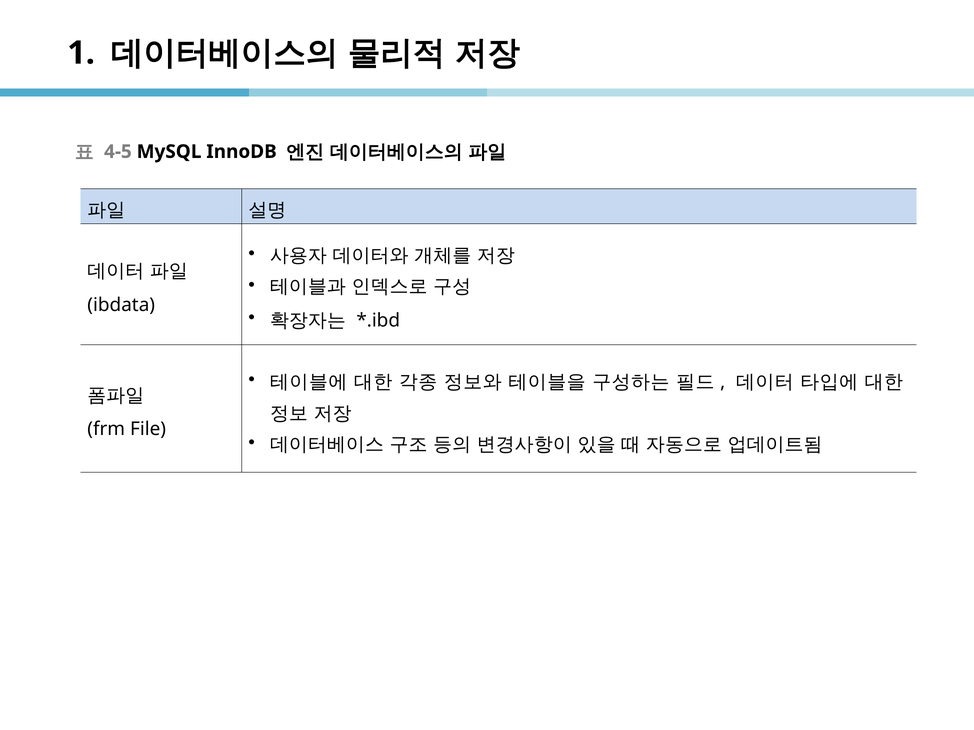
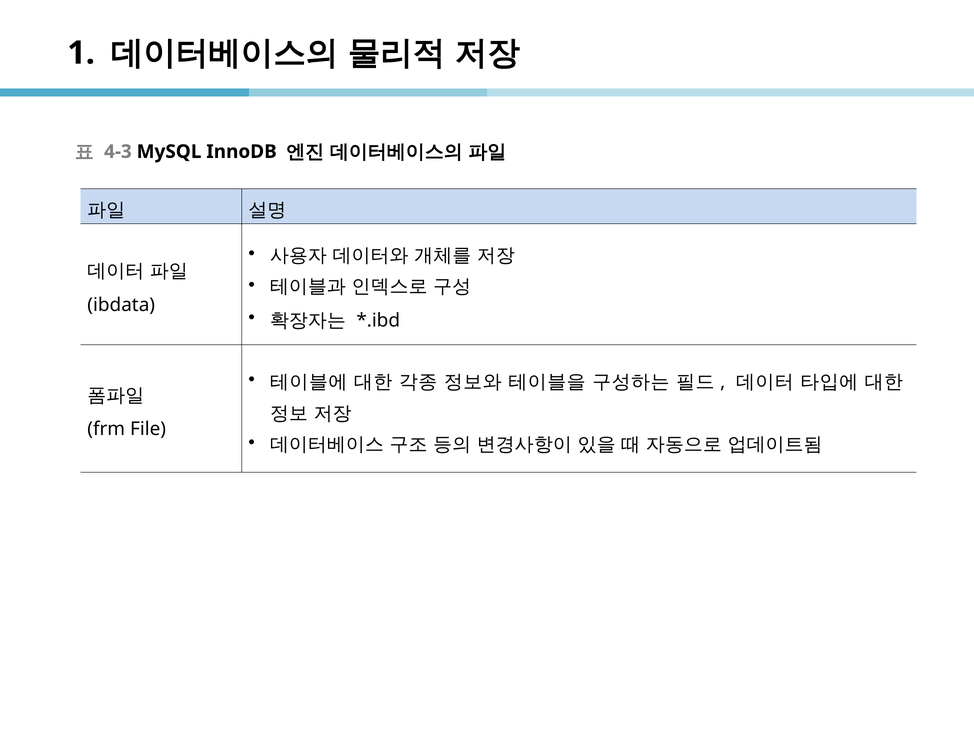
4-5: 4-5 -> 4-3 (118, 152)
